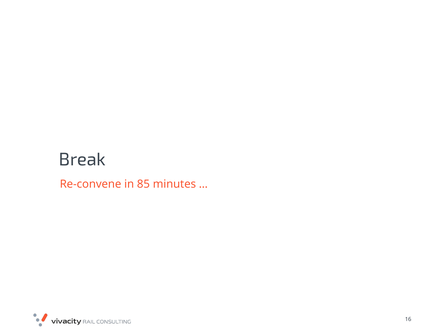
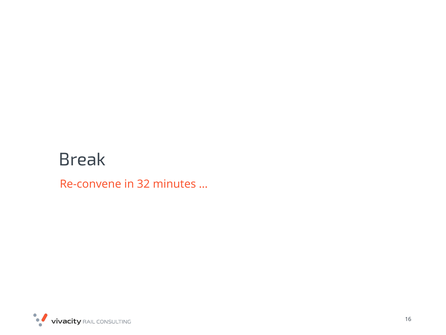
85: 85 -> 32 (143, 184)
